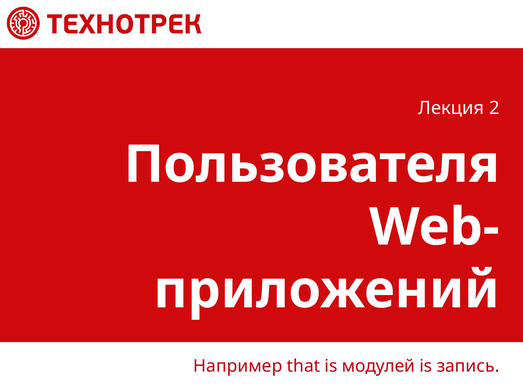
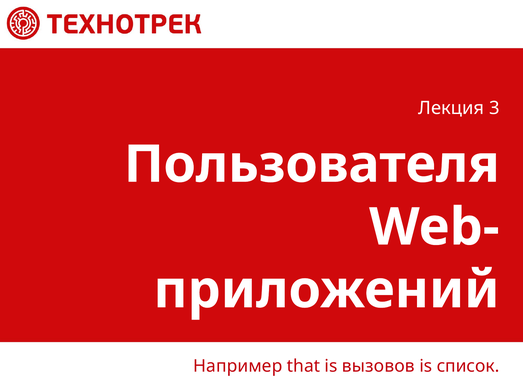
2: 2 -> 3 (494, 108)
модулей: модулей -> вызовов (378, 366)
запись: запись -> список (468, 366)
